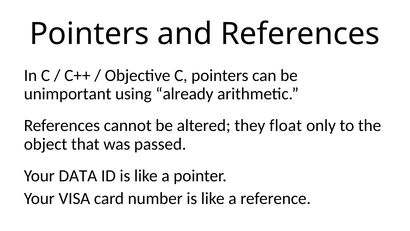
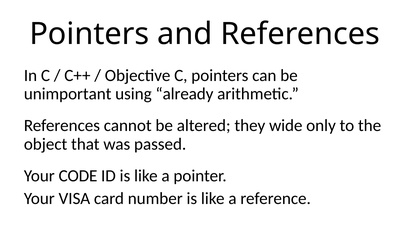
float: float -> wide (286, 125)
DATA: DATA -> CODE (78, 176)
